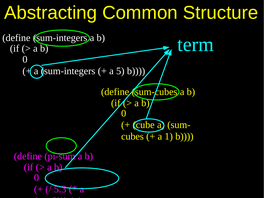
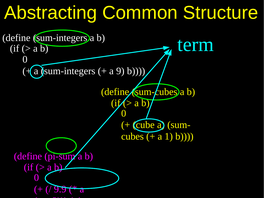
5: 5 -> 9 (120, 71)
5.3: 5.3 -> 9.9 (60, 189)
